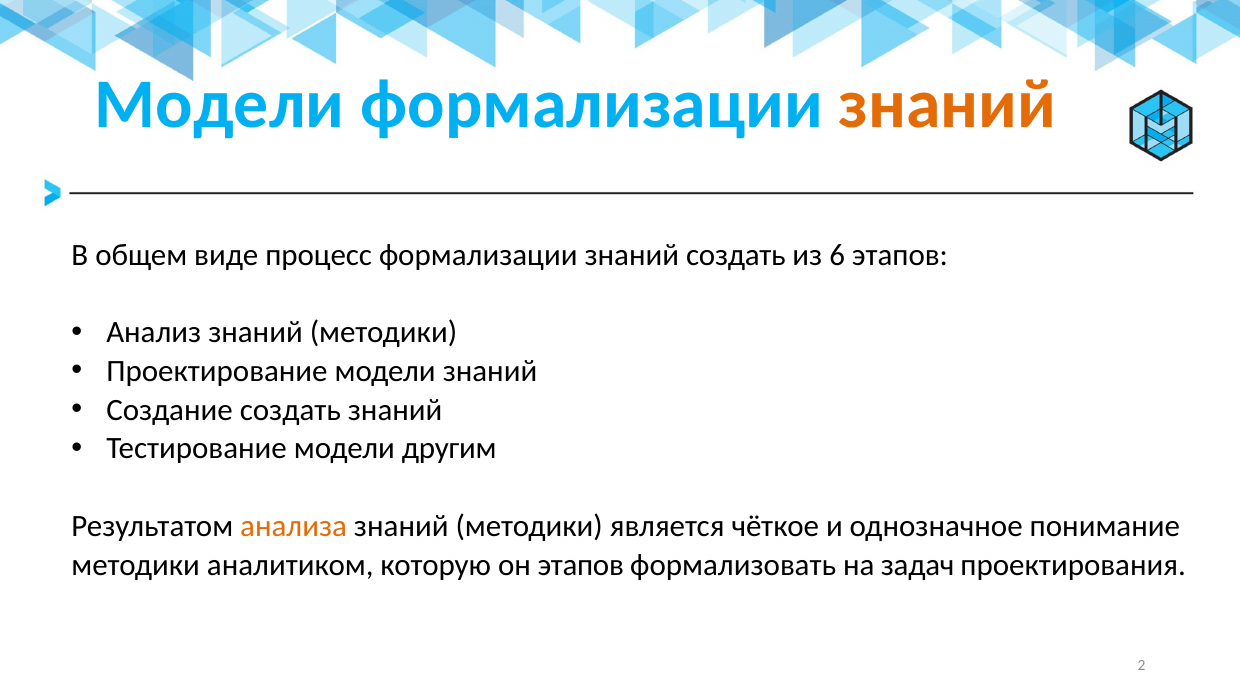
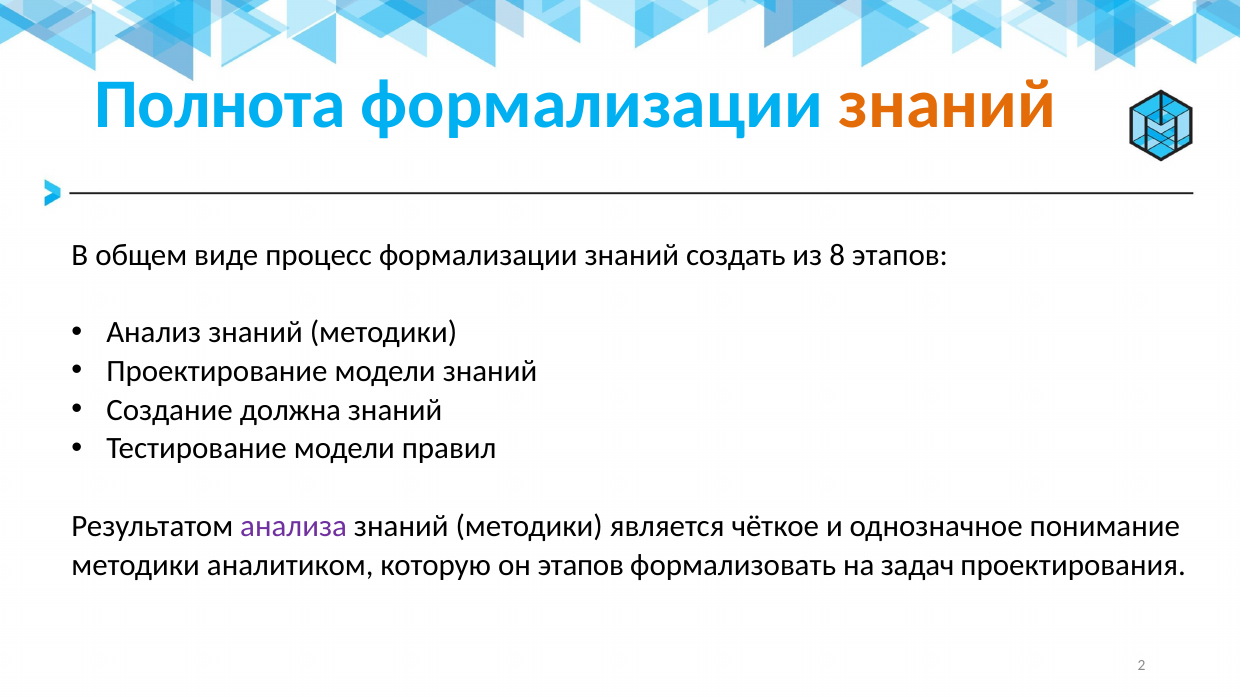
Модели: Модели -> Полнота (220, 104)
6: 6 -> 8 (837, 255)
Создание создать: создать -> должна (290, 410)
другим: другим -> правил (449, 449)
анализа colour: orange -> purple (294, 526)
